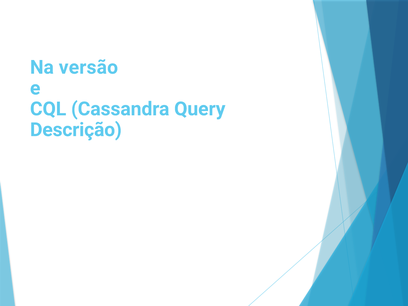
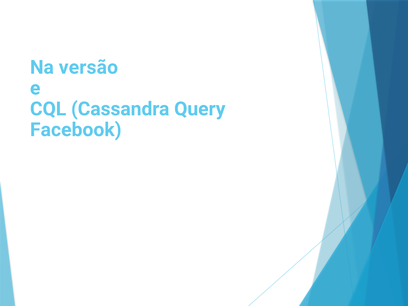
Descrição: Descrição -> Facebook (76, 130)
